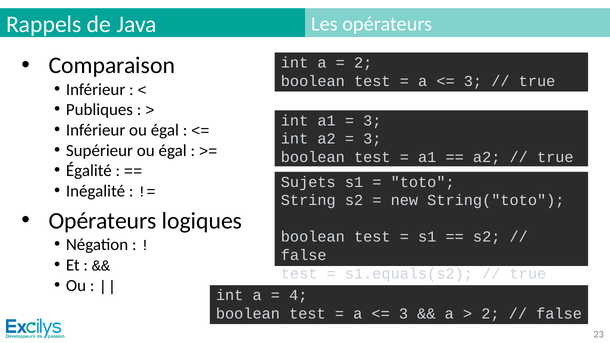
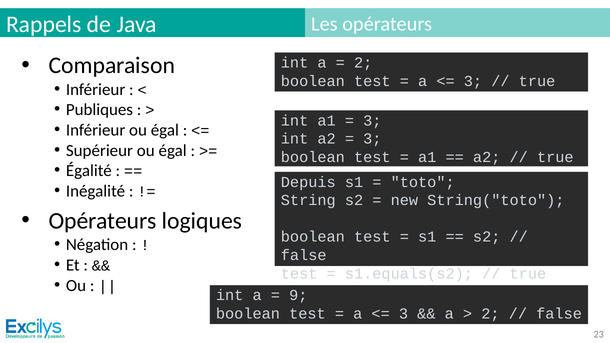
Sujets: Sujets -> Depuis (308, 182)
4: 4 -> 9 (298, 295)
